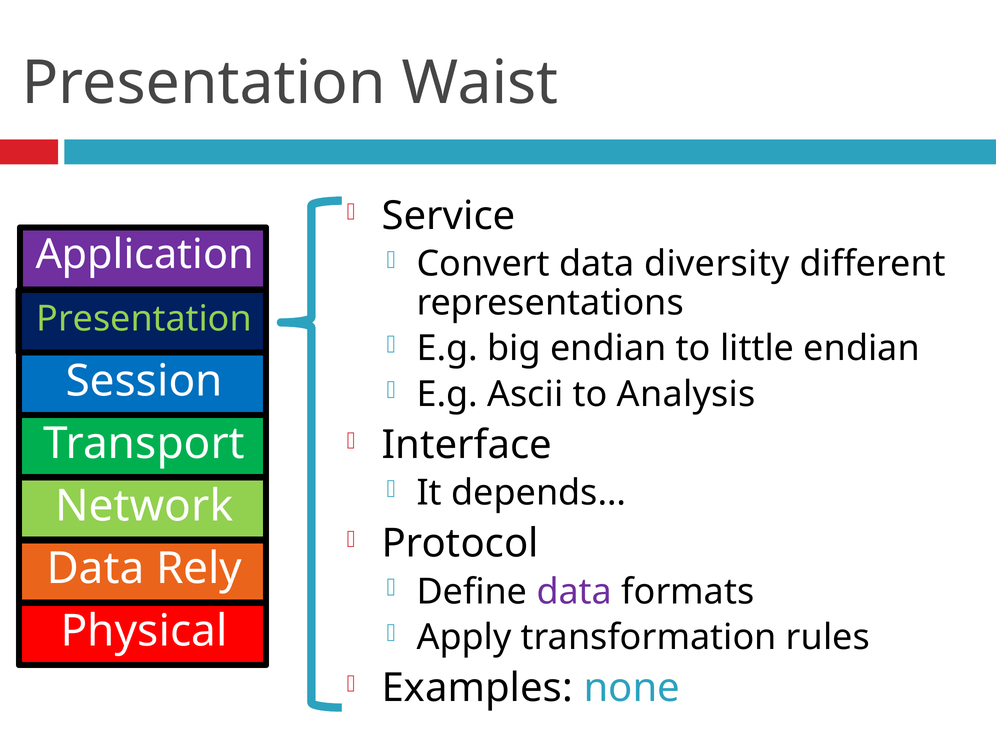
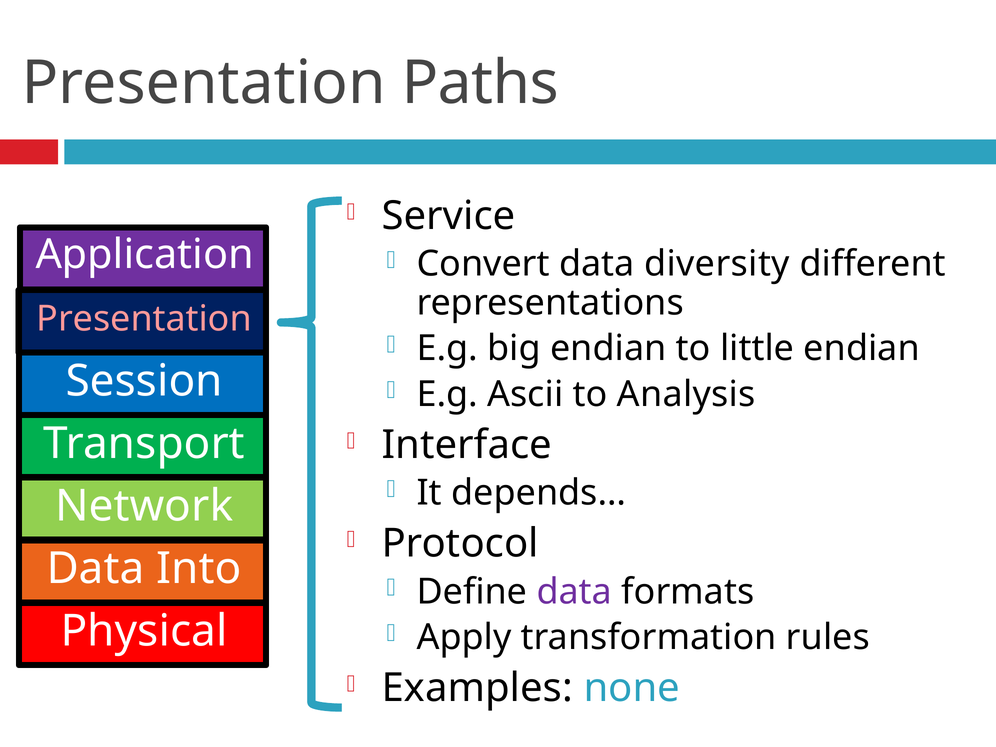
Waist: Waist -> Paths (480, 83)
Presentation colour: light green -> pink (144, 319)
Rely: Rely -> Into (199, 569)
